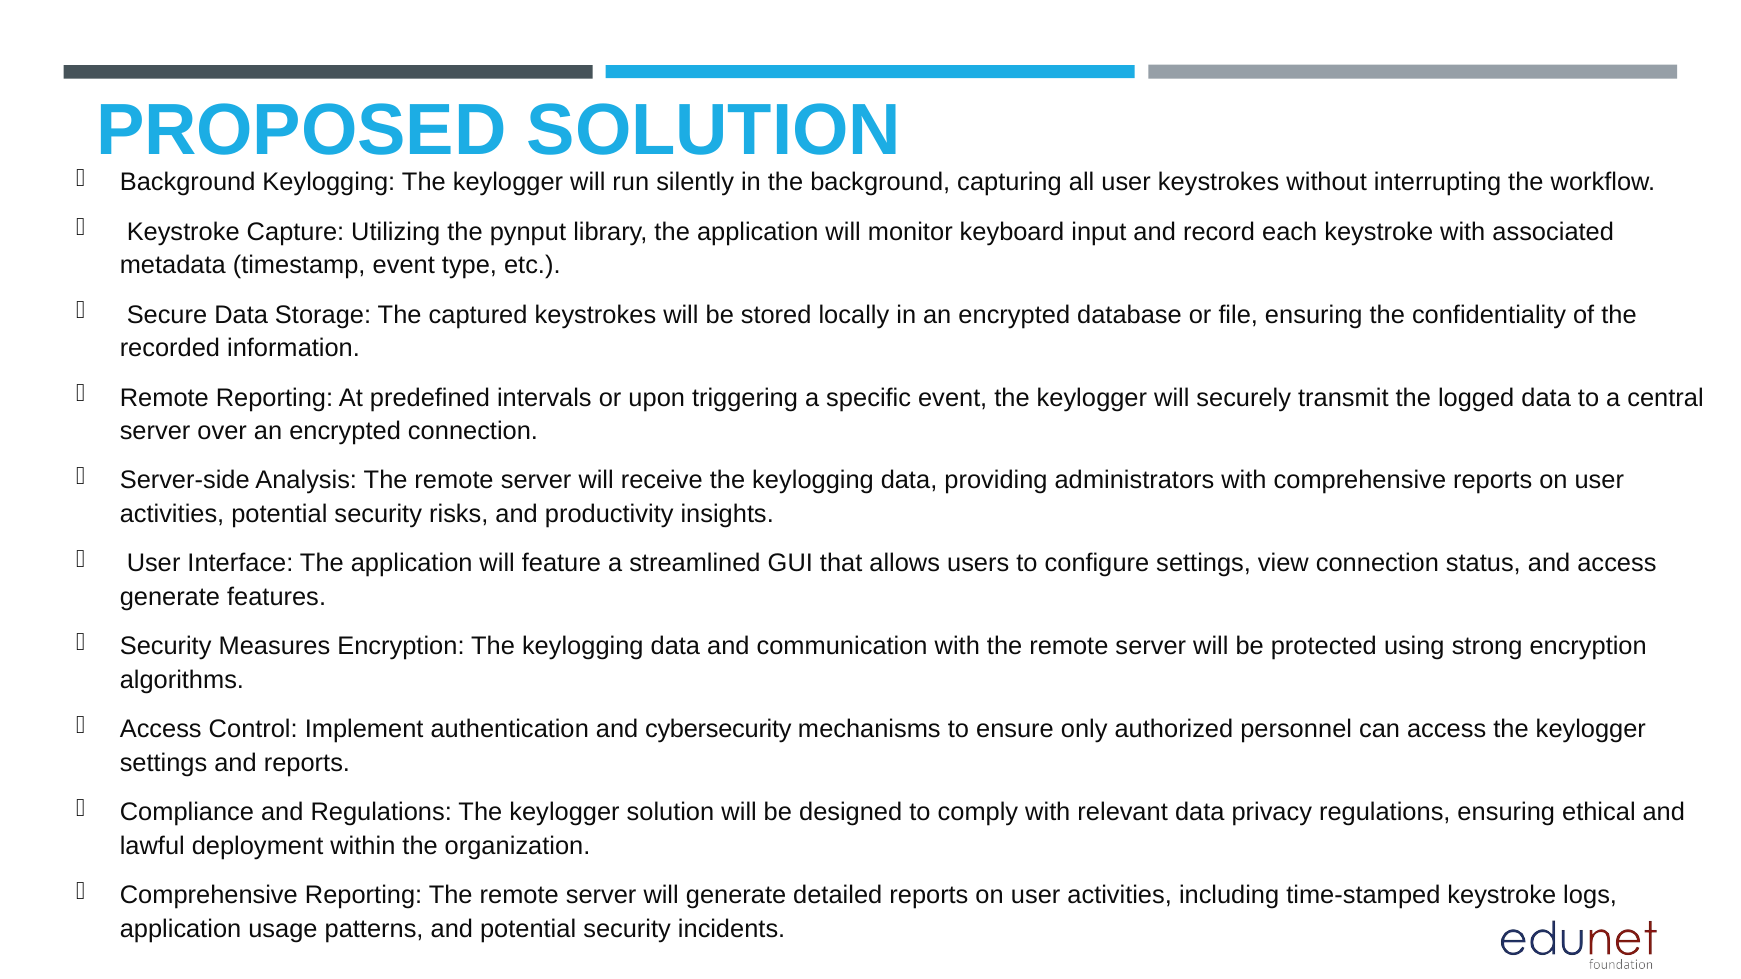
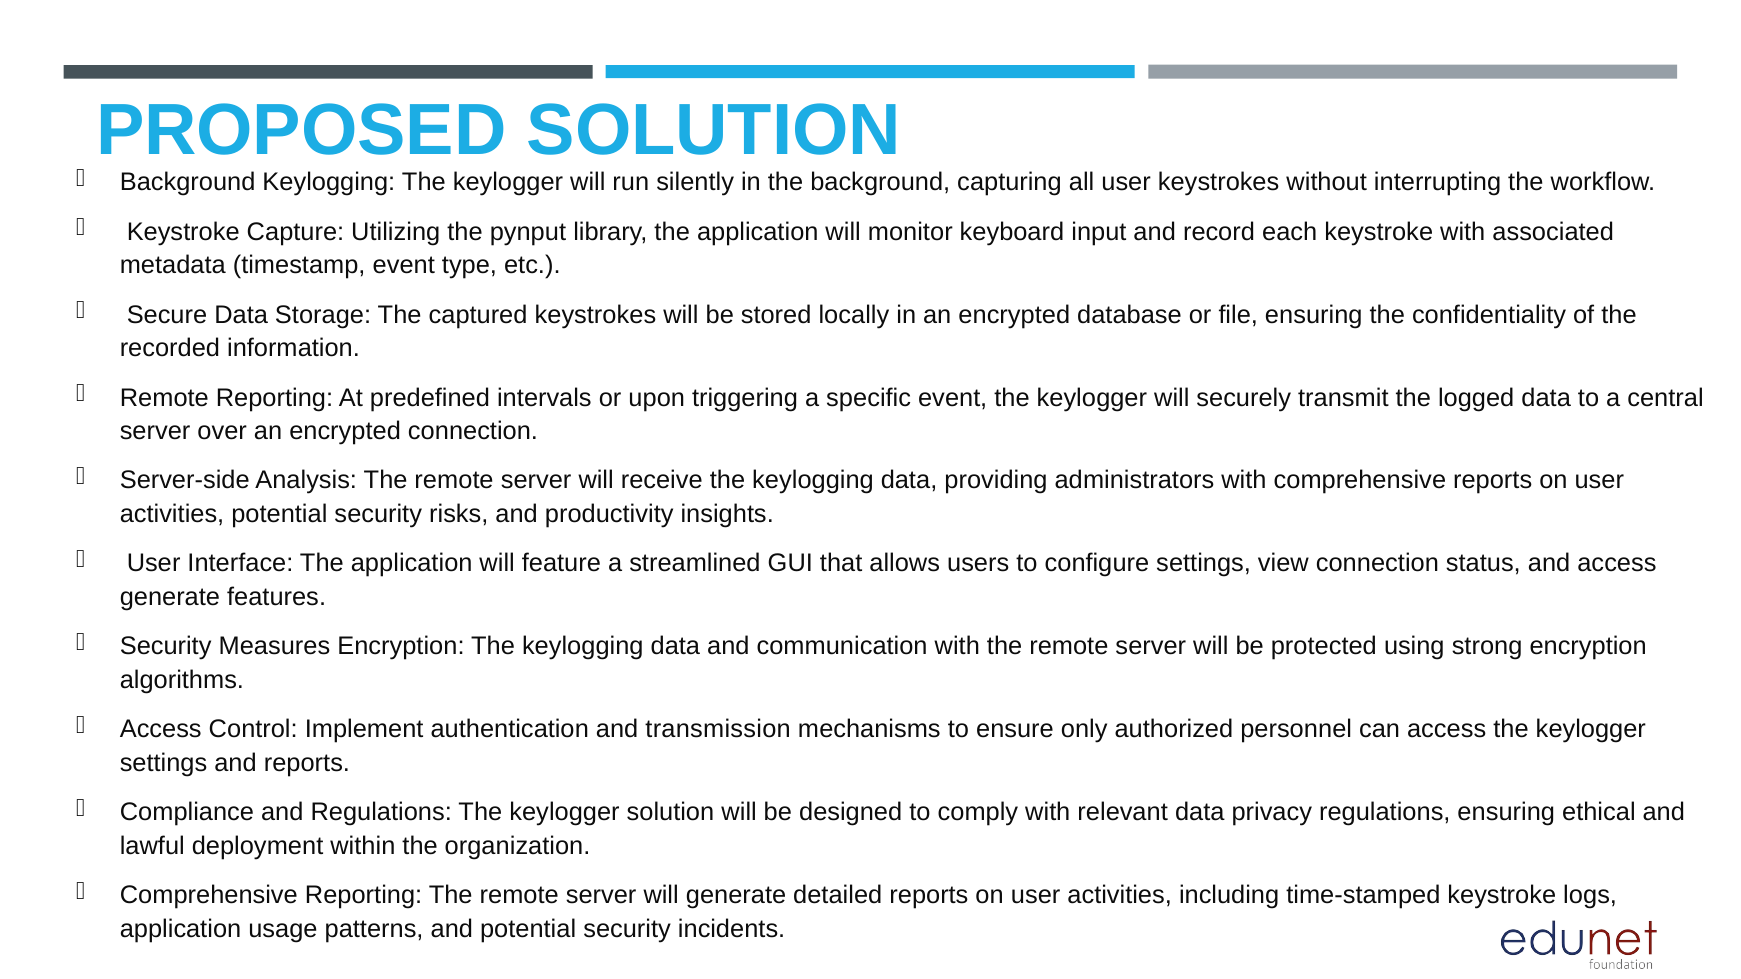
cybersecurity: cybersecurity -> transmission (718, 730)
